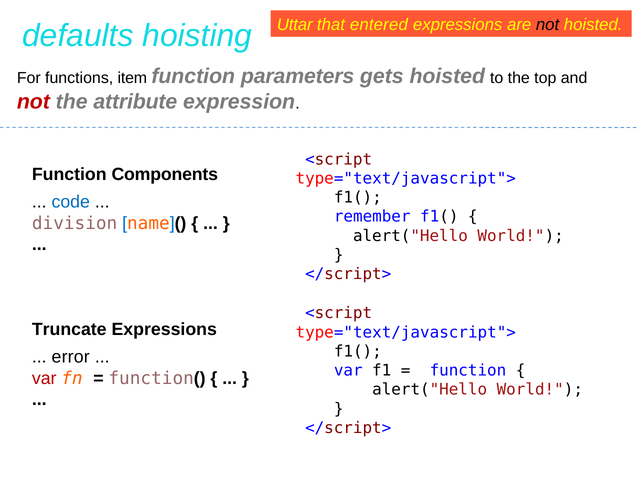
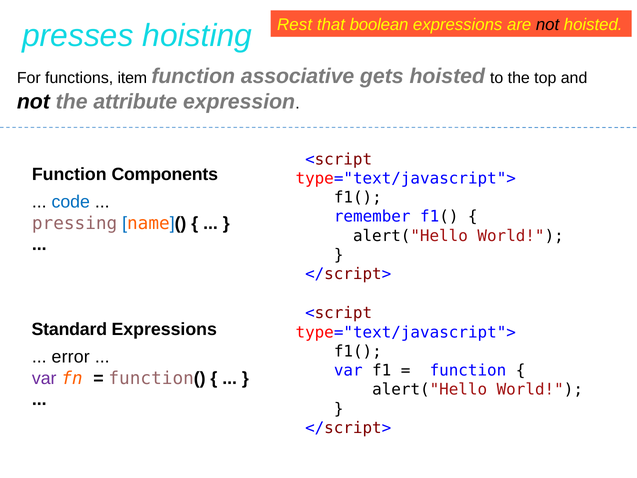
Uttar: Uttar -> Rest (295, 25)
entered: entered -> boolean (379, 25)
defaults: defaults -> presses (78, 36)
parameters: parameters -> associative (298, 76)
not colour: red -> black (33, 102)
division: division -> pressing (75, 223)
Truncate: Truncate -> Standard (69, 329)
var colour: red -> purple (44, 378)
